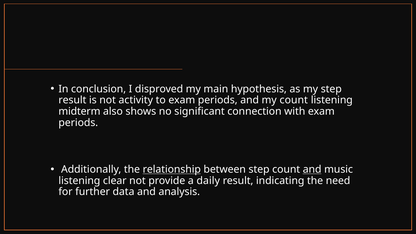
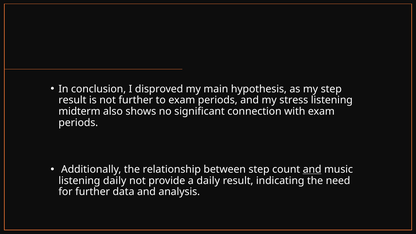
not activity: activity -> further (136, 100)
my count: count -> stress (294, 100)
relationship underline: present -> none (172, 169)
listening clear: clear -> daily (115, 181)
